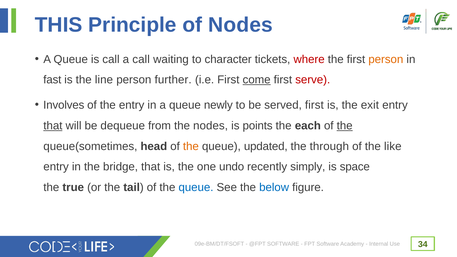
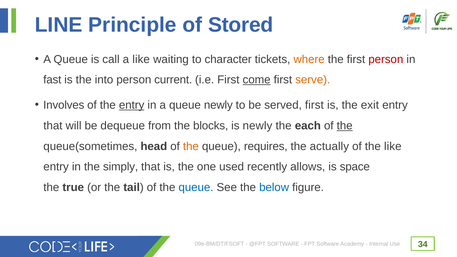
THIS: THIS -> LINE (59, 25)
of Nodes: Nodes -> Stored (241, 25)
a call: call -> like (141, 59)
where colour: red -> orange (309, 59)
person colour: orange -> red (386, 59)
line: line -> into (104, 80)
further: further -> current (173, 80)
serve colour: red -> orange (313, 80)
entry underline: none -> present (132, 105)
that underline: present -> none (53, 126)
the nodes: nodes -> blocks (211, 126)
is points: points -> newly (257, 126)
updated: updated -> requires (266, 146)
through: through -> actually (329, 146)
bridge: bridge -> simply (121, 167)
undo: undo -> used (232, 167)
simply: simply -> allows (308, 167)
